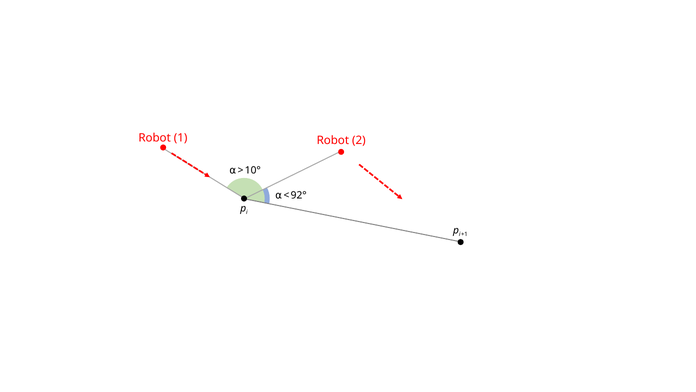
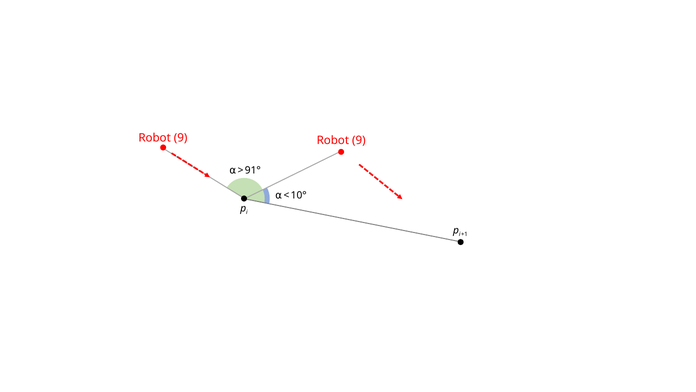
1: 1 -> 9 (181, 138)
2: 2 -> 9 (359, 140)
10°: 10° -> 91° (253, 170)
92°: 92° -> 10° (299, 195)
